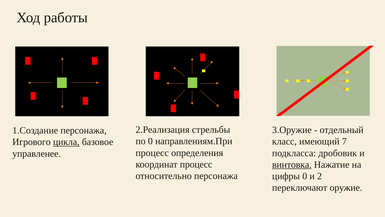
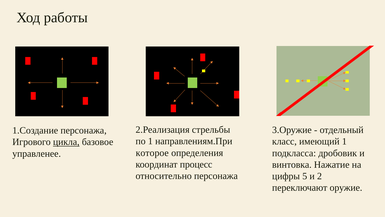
по 0: 0 -> 1 (150, 141)
имеющий 7: 7 -> 1 (344, 141)
процесс: процесс -> которое (152, 153)
винтовка underline: present -> none (292, 164)
цифры 0: 0 -> 5 (305, 176)
